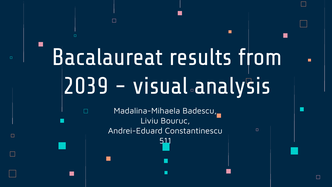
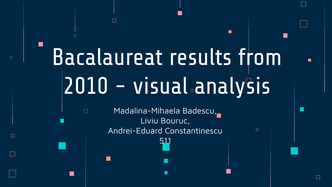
2039: 2039 -> 2010 (86, 86)
